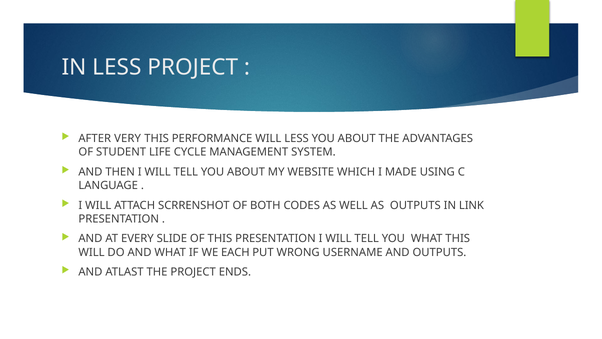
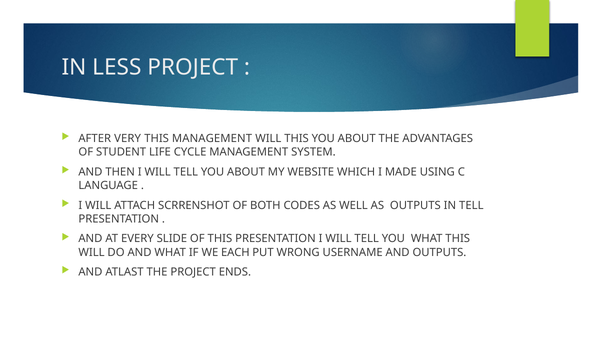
THIS PERFORMANCE: PERFORMANCE -> MANAGEMENT (212, 138)
WILL LESS: LESS -> THIS (297, 138)
IN LINK: LINK -> TELL (471, 205)
